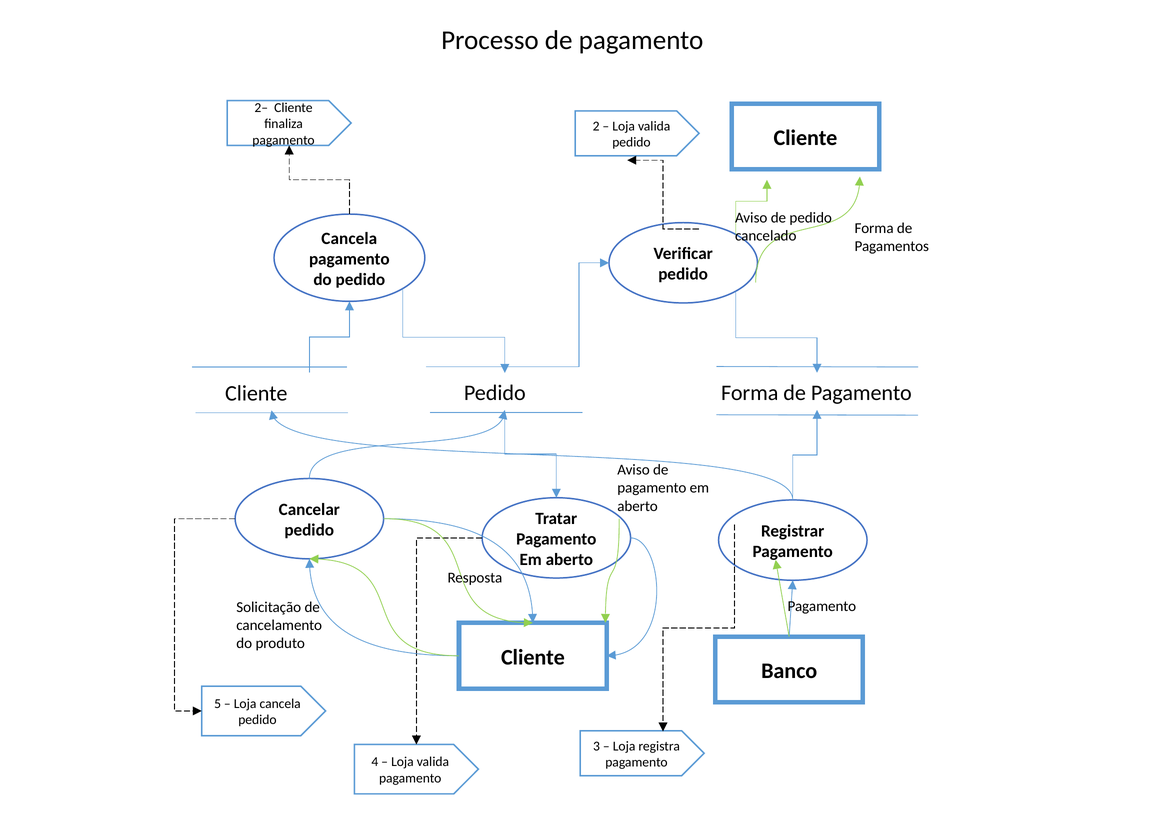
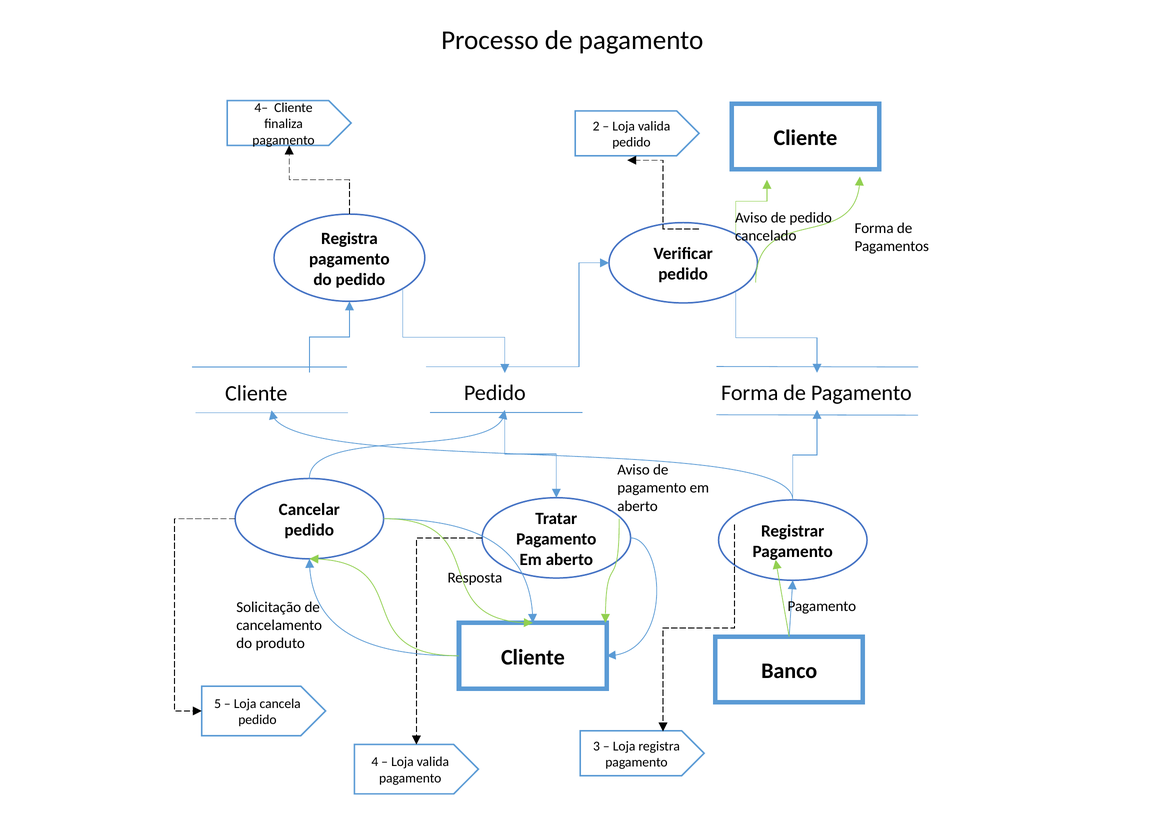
2–: 2– -> 4– (261, 108)
Cancela: Cancela -> Registra (349, 238)
